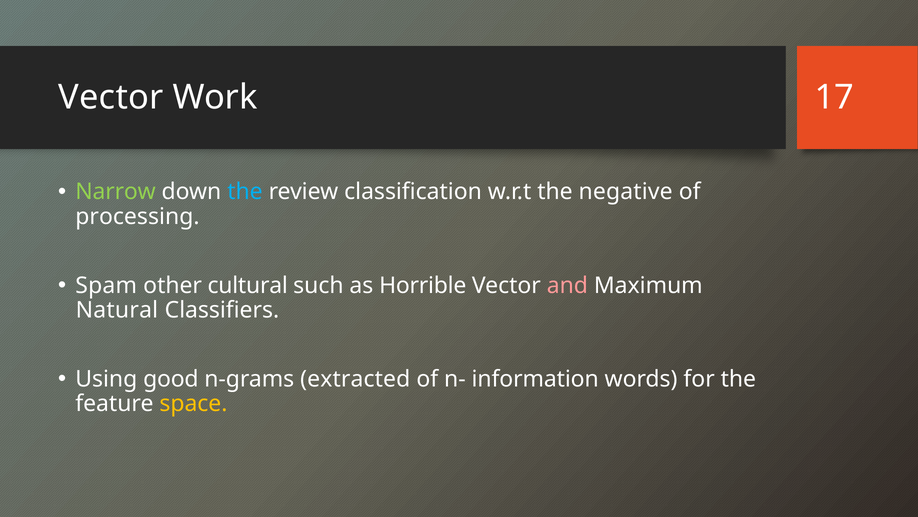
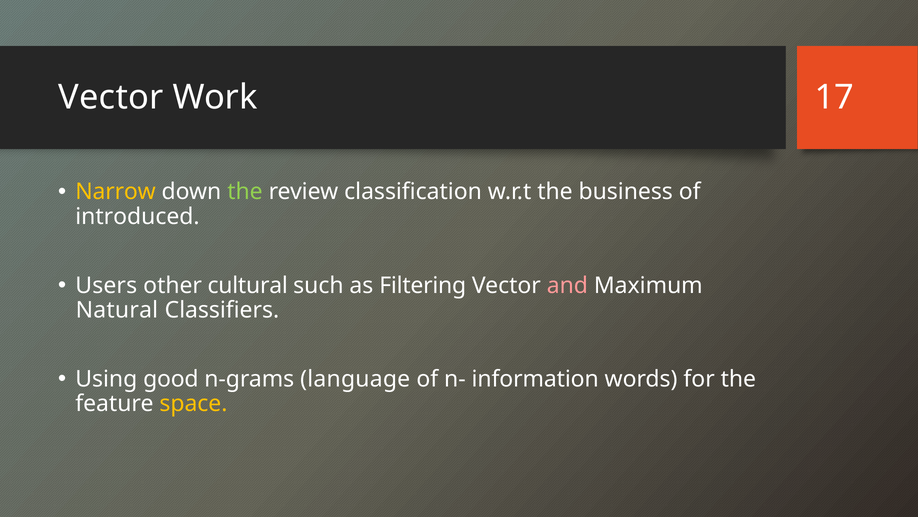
Narrow colour: light green -> yellow (116, 192)
the colour: light blue -> light green (245, 192)
negative: negative -> business (626, 192)
processing: processing -> introduced (137, 216)
Spam: Spam -> Users (106, 285)
Horrible: Horrible -> Filtering (423, 285)
extracted: extracted -> language (355, 379)
